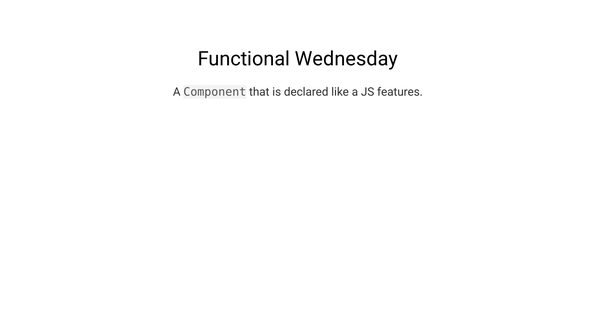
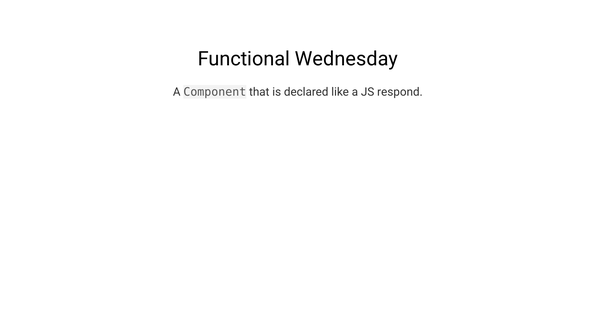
features: features -> respond (400, 92)
